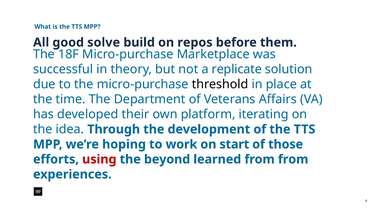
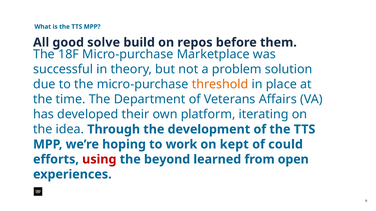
replicate: replicate -> problem (237, 69)
threshold colour: black -> orange (220, 85)
start: start -> kept (234, 145)
those: those -> could (286, 145)
from from: from -> open (293, 160)
